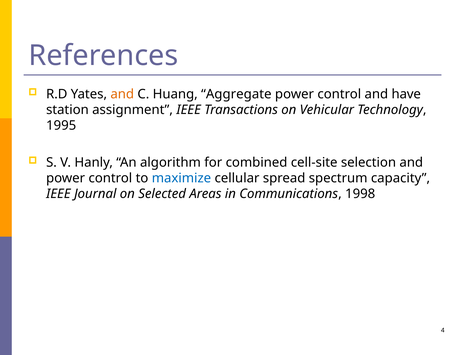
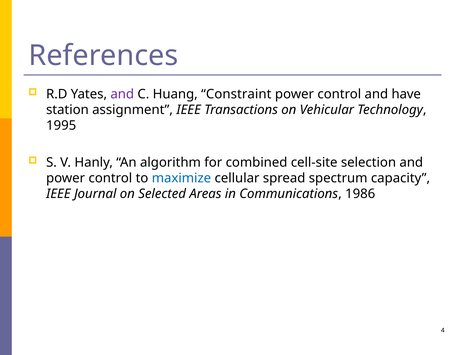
and colour: orange -> purple (122, 94)
Aggregate: Aggregate -> Constraint (236, 94)
1998: 1998 -> 1986 (360, 194)
